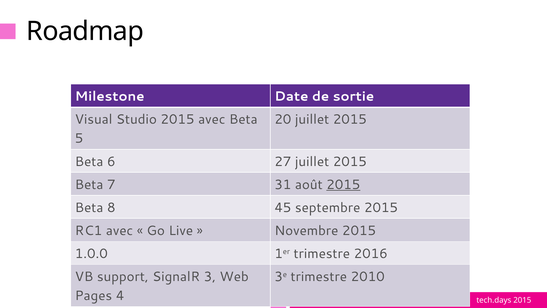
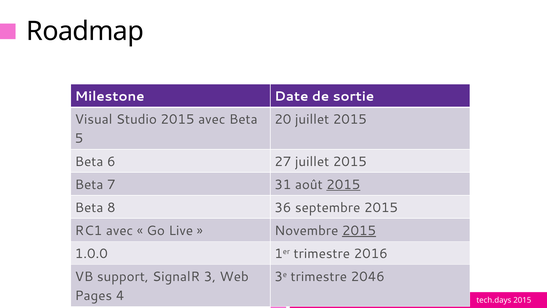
45: 45 -> 36 (283, 207)
2015 underline: none -> present (359, 230)
2010: 2010 -> 2046 (368, 276)
